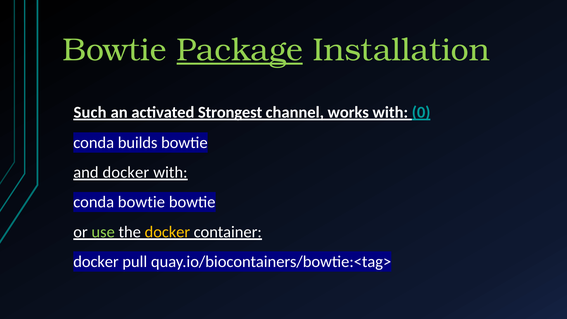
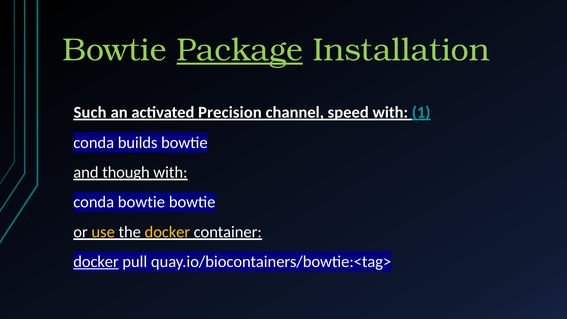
Strongest: Strongest -> Precision (230, 112)
works: works -> speed (348, 112)
0: 0 -> 1 (421, 112)
and docker: docker -> though (126, 172)
use colour: light green -> yellow (103, 232)
docker underline: none -> present (96, 262)
